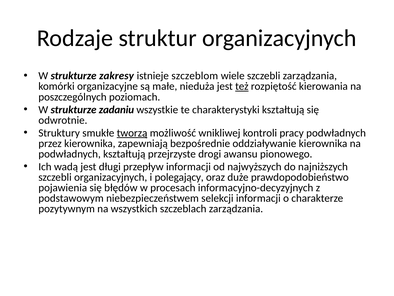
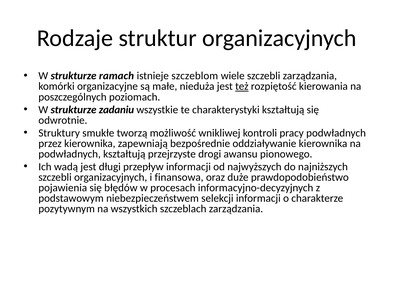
zakresy: zakresy -> ramach (116, 76)
tworzą underline: present -> none (132, 133)
polegający: polegający -> finansowa (179, 177)
